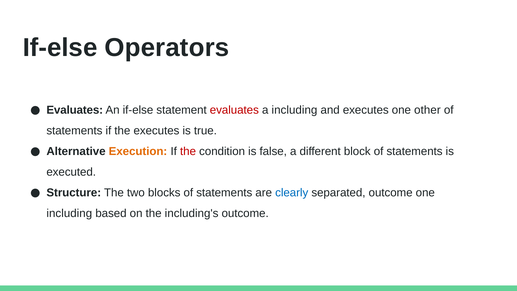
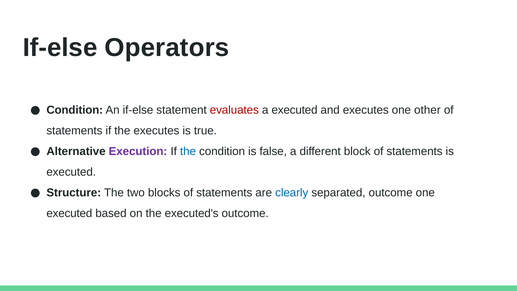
Evaluates: Evaluates -> Condition (75, 110)
a including: including -> executed (295, 110)
Execution colour: orange -> purple (138, 151)
the colour: red -> blue (188, 151)
including: including -> executed (69, 213)
including's: including's -> executed's (192, 213)
